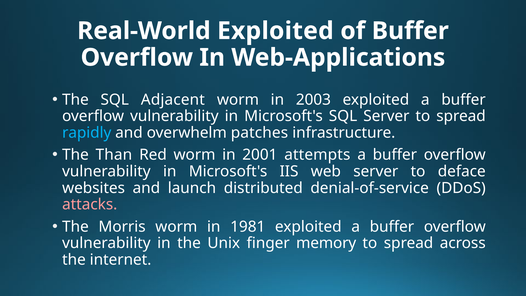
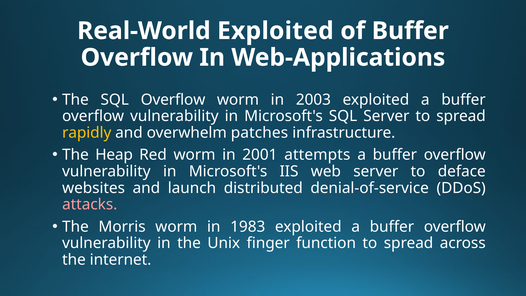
SQL Adjacent: Adjacent -> Overflow (173, 100)
rapidly colour: light blue -> yellow (87, 133)
Than: Than -> Heap (114, 155)
1981: 1981 -> 1983 (248, 227)
memory: memory -> function (326, 243)
